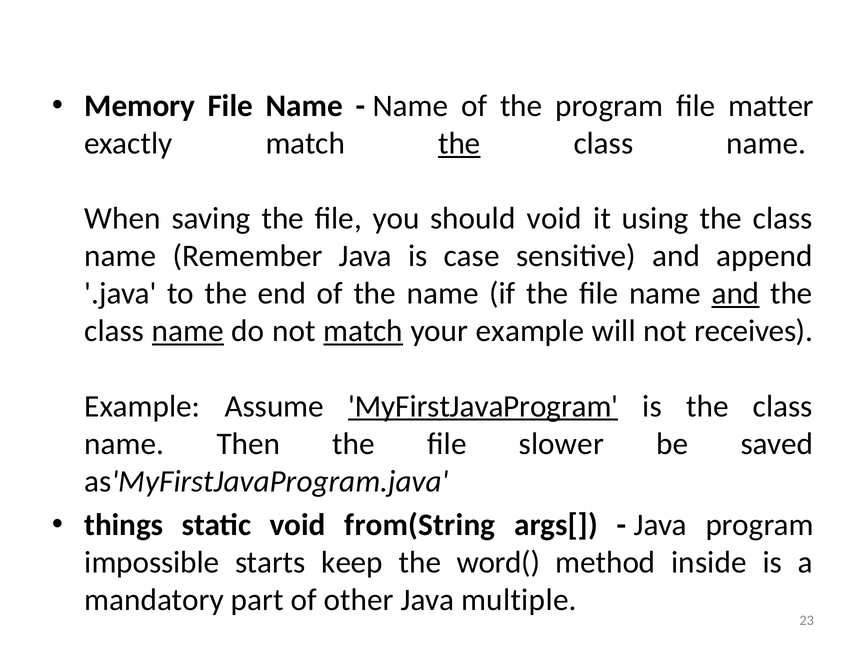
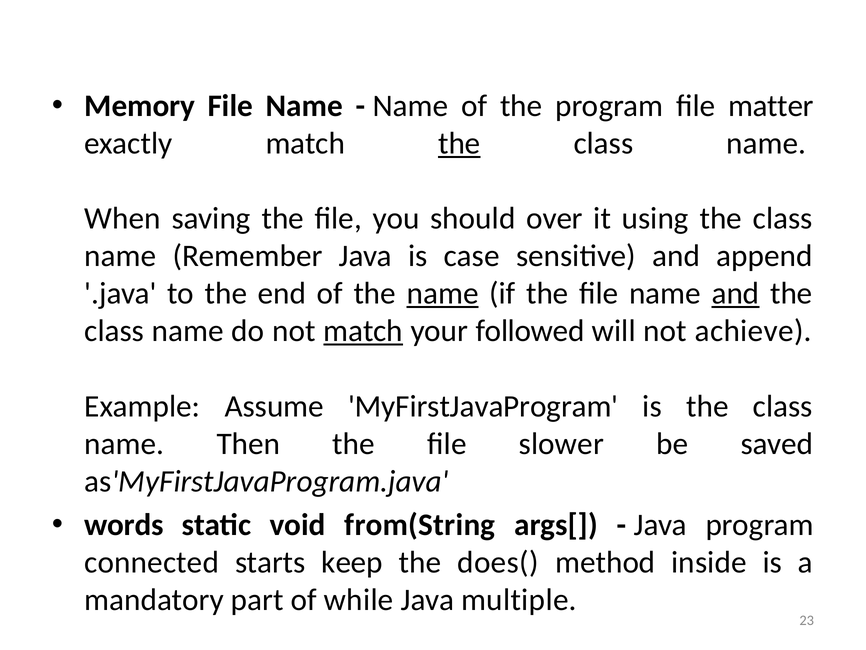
should void: void -> over (555, 218)
name underline: none -> present (443, 293)
name underline: present -> none (188, 331)
your example: example -> followed (530, 331)
receives: receives -> achieve (753, 331)
MyFirstJavaProgram underline: present -> none (483, 406)
things: things -> words (124, 525)
impossible: impossible -> connected (152, 562)
word(: word( -> does( (498, 562)
other: other -> while (359, 600)
